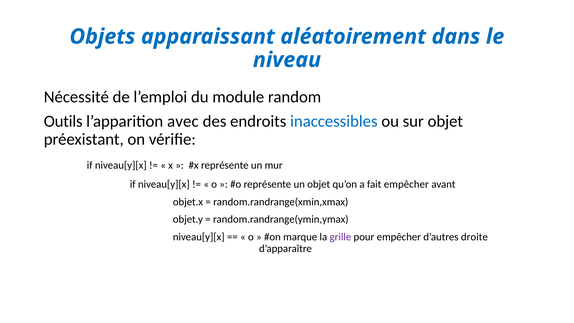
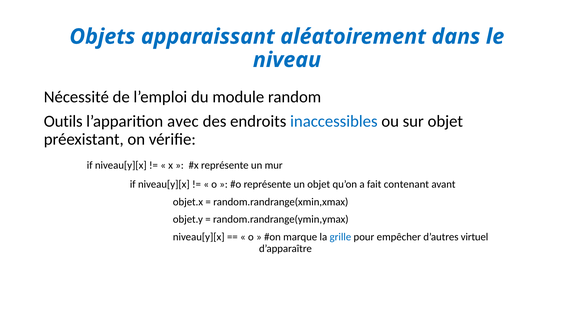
fait empêcher: empêcher -> contenant (406, 184)
grille colour: purple -> blue (340, 237)
droite: droite -> virtuel (474, 237)
